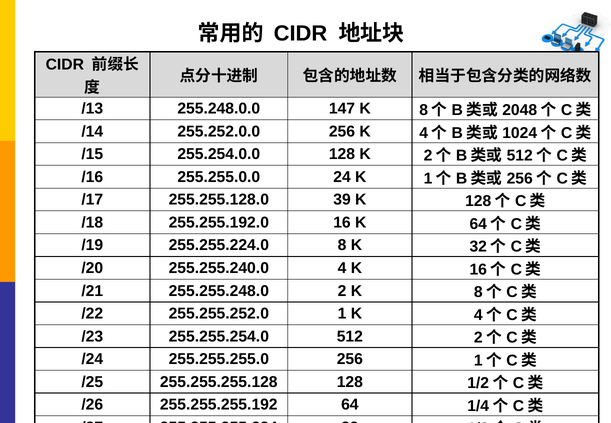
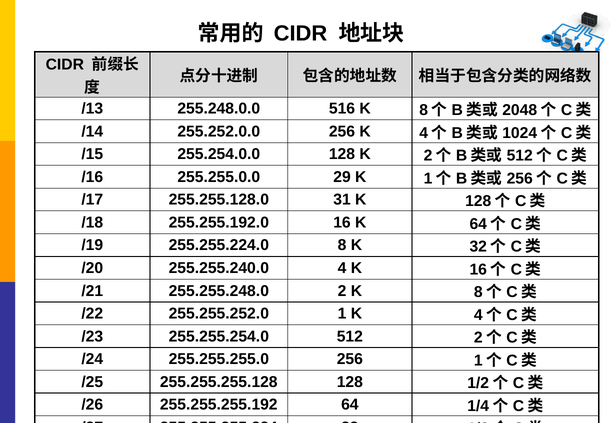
147: 147 -> 516 (342, 109)
24: 24 -> 29 (342, 177)
39: 39 -> 31 (342, 200)
